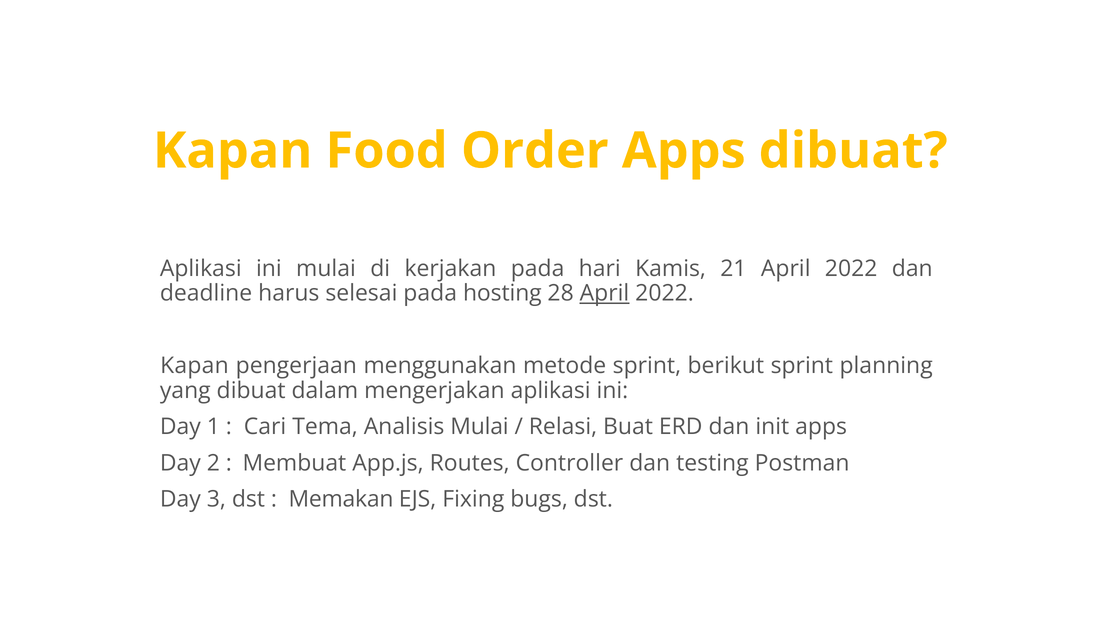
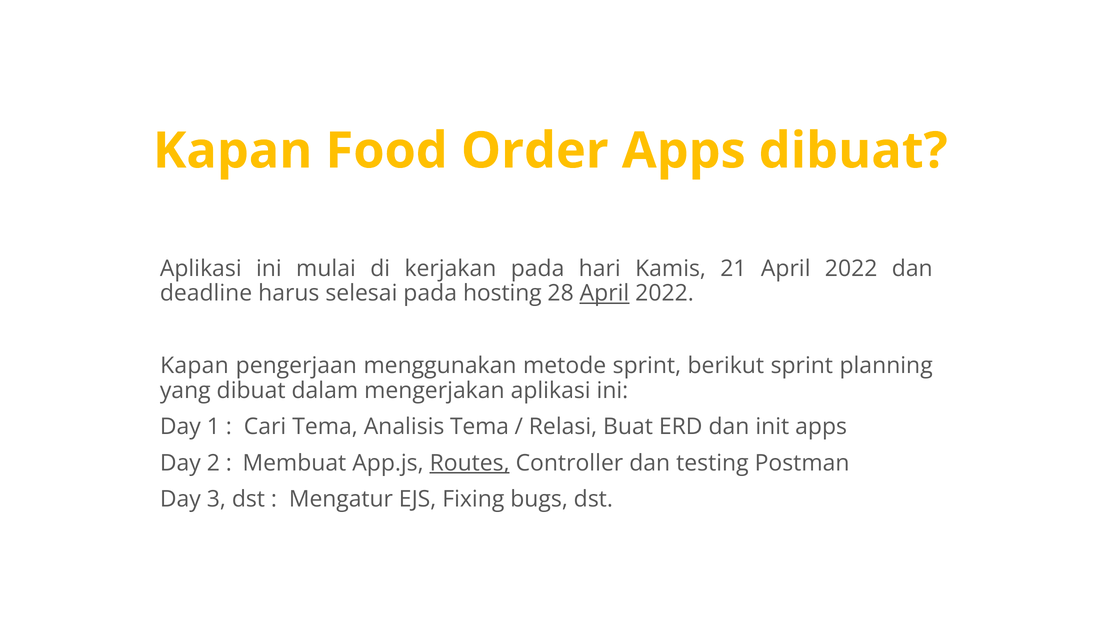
Analisis Mulai: Mulai -> Tema (479, 427)
Routes underline: none -> present (470, 463)
Memakan: Memakan -> Mengatur (341, 499)
